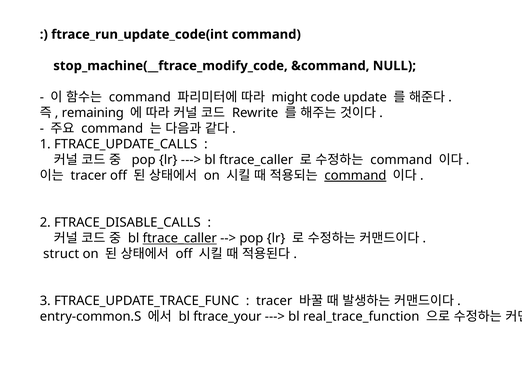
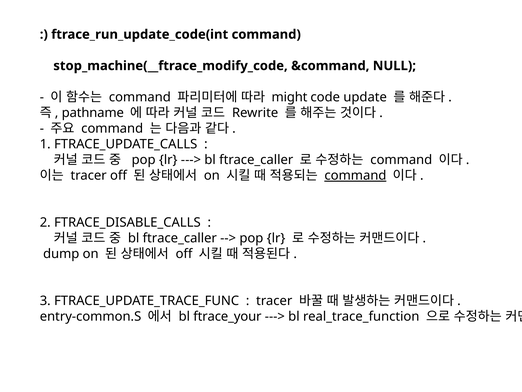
remaining: remaining -> pathname (93, 113)
ftrace_caller underline: present -> none (180, 238)
struct: struct -> dump (61, 254)
